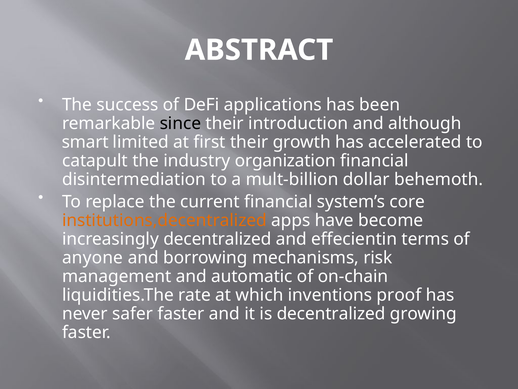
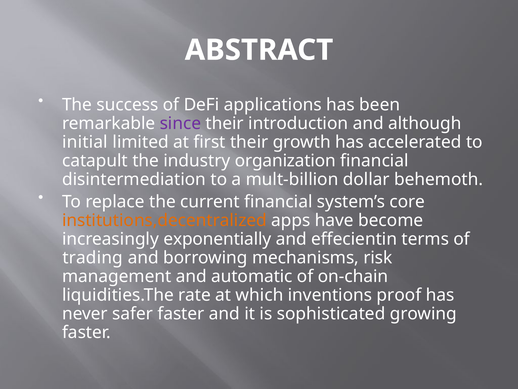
since colour: black -> purple (180, 123)
smart: smart -> initial (85, 142)
increasingly decentralized: decentralized -> exponentially (217, 239)
anyone: anyone -> trading (93, 258)
is decentralized: decentralized -> sophisticated (331, 313)
